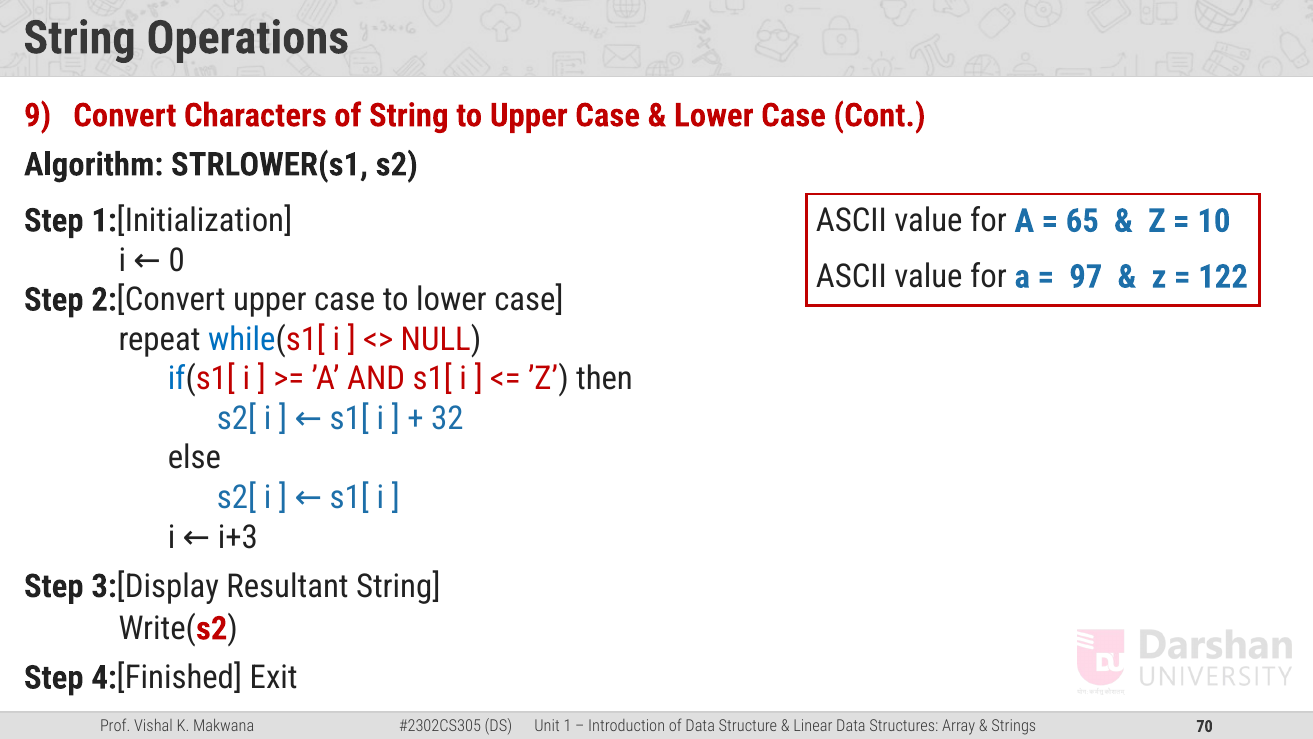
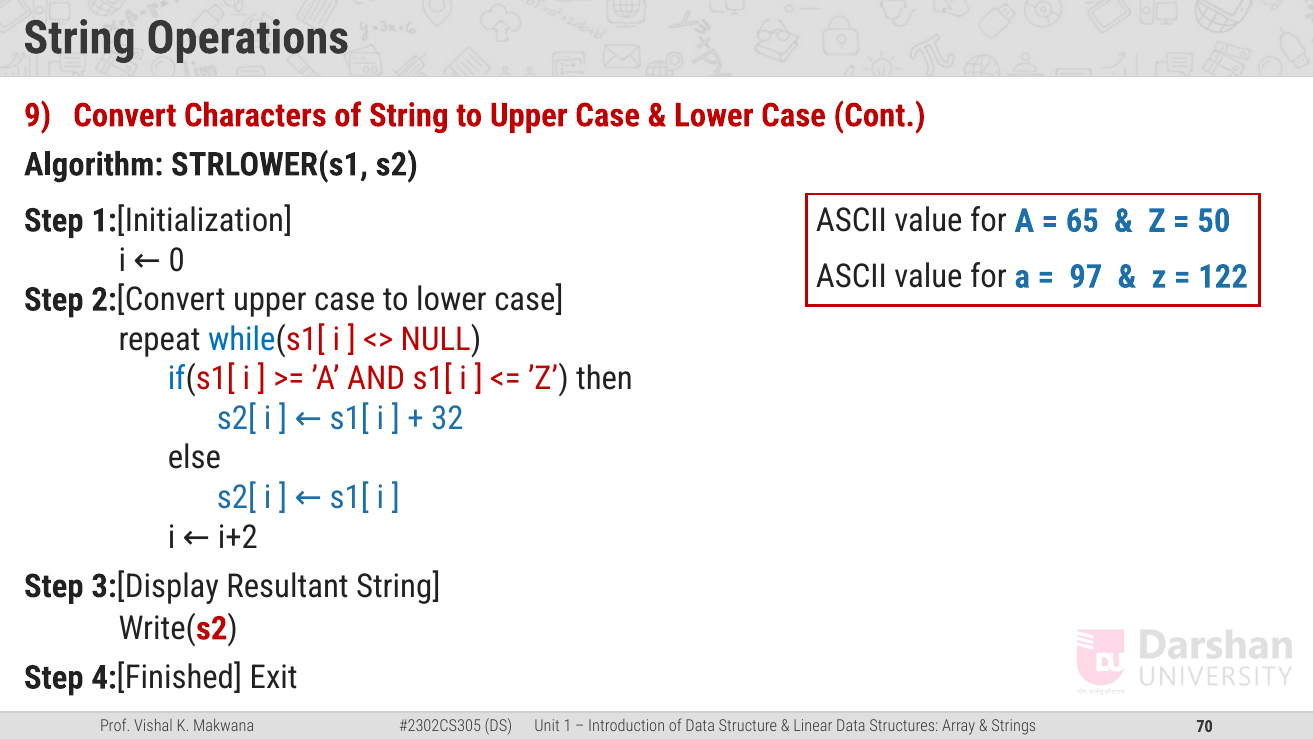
10: 10 -> 50 (1214, 221)
i+3: i+3 -> i+2 (238, 537)
